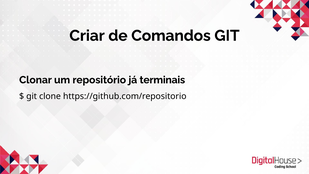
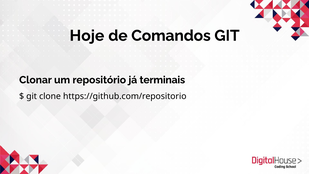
Criar: Criar -> Hoje (87, 36)
